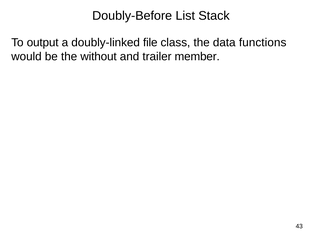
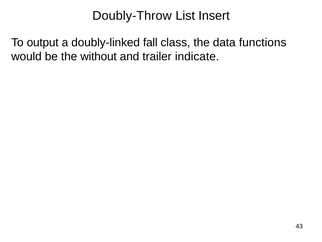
Doubly-Before: Doubly-Before -> Doubly-Throw (132, 16)
Stack: Stack -> Insert (214, 16)
file: file -> fall (150, 42)
member: member -> indicate (197, 56)
